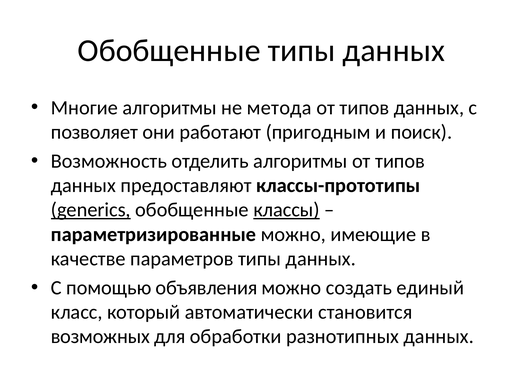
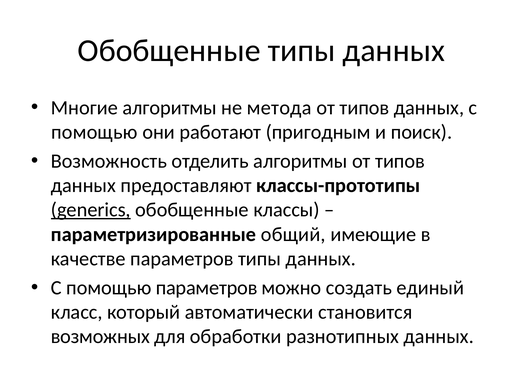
позволяет: позволяет -> помощью (94, 132)
классы underline: present -> none (286, 210)
параметризированные можно: можно -> общий (293, 234)
помощью объявления: объявления -> параметров (207, 288)
